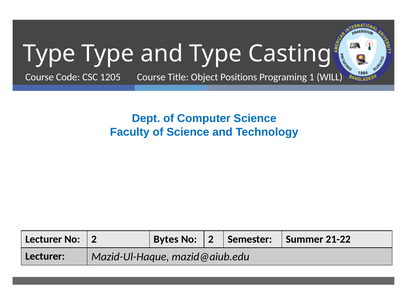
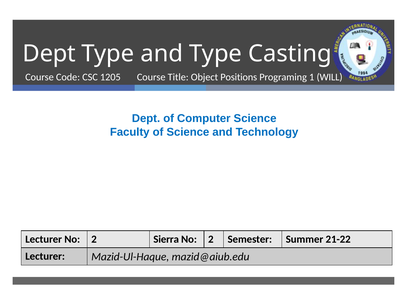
Type: Type -> Dept (49, 54)
Bytes: Bytes -> Sierra (166, 240)
